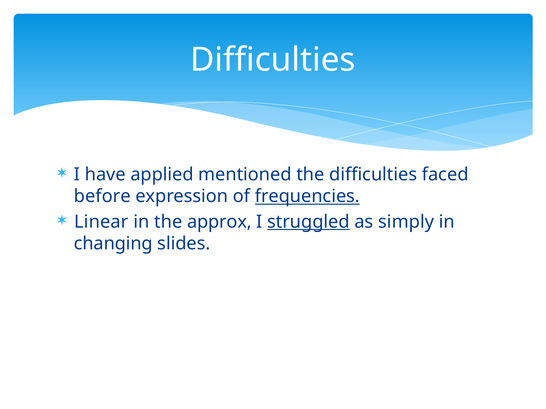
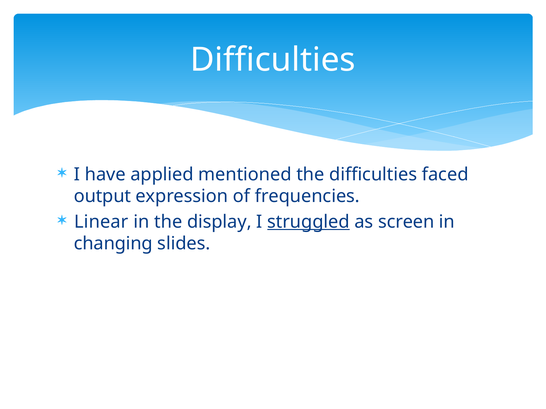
before: before -> output (102, 197)
frequencies underline: present -> none (307, 197)
approx: approx -> display (219, 222)
simply: simply -> screen (406, 222)
